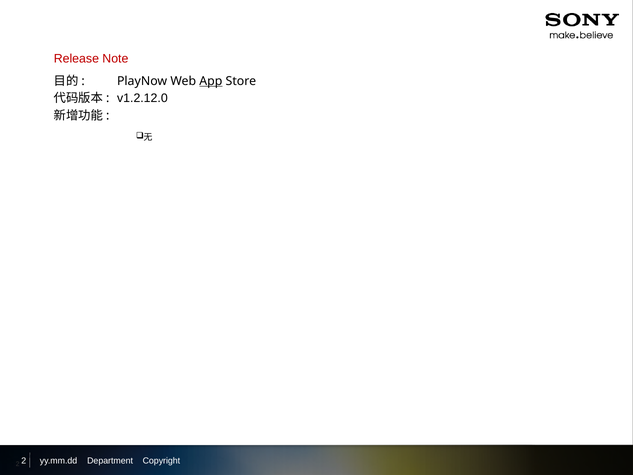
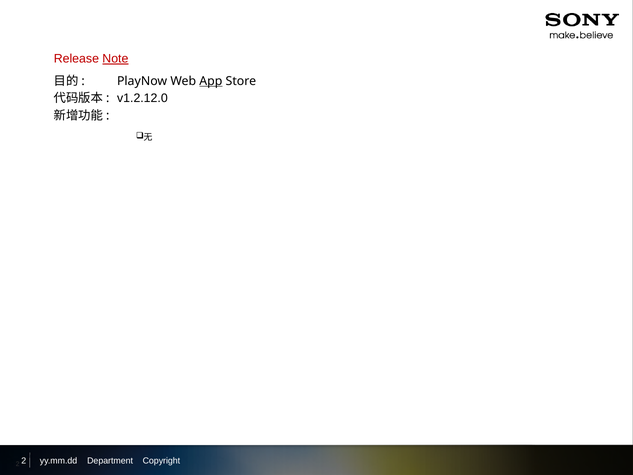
Note underline: none -> present (115, 59)
